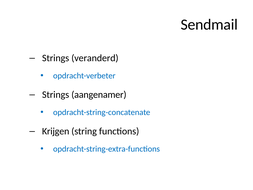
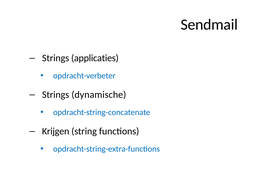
veranderd: veranderd -> applicaties (95, 58)
aangenamer: aangenamer -> dynamische (99, 95)
